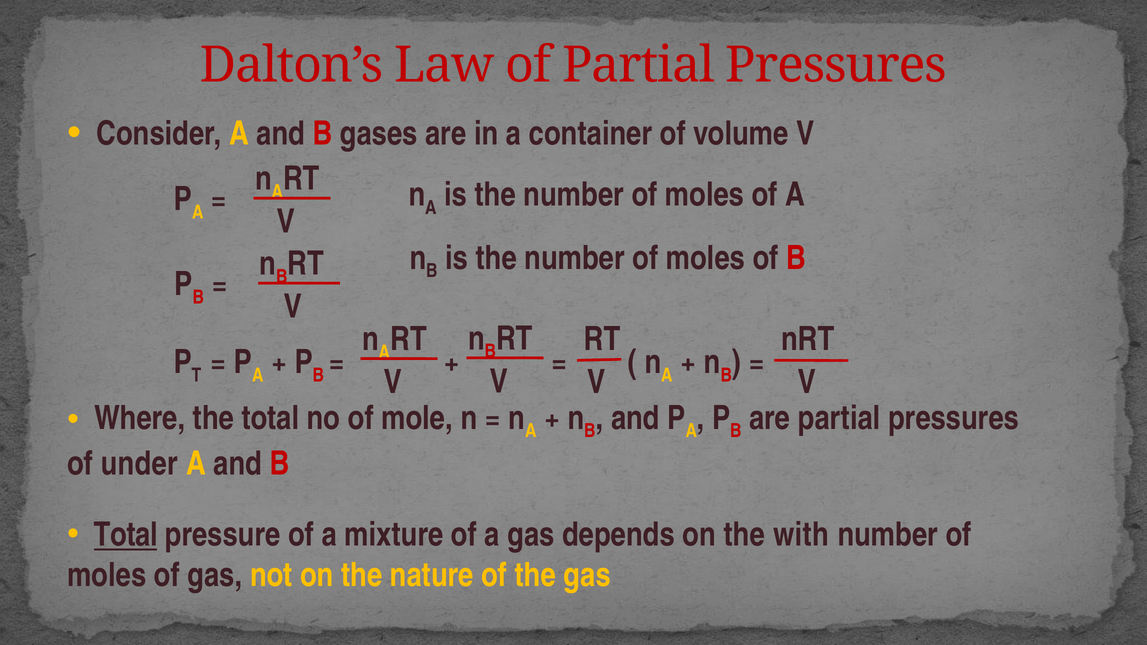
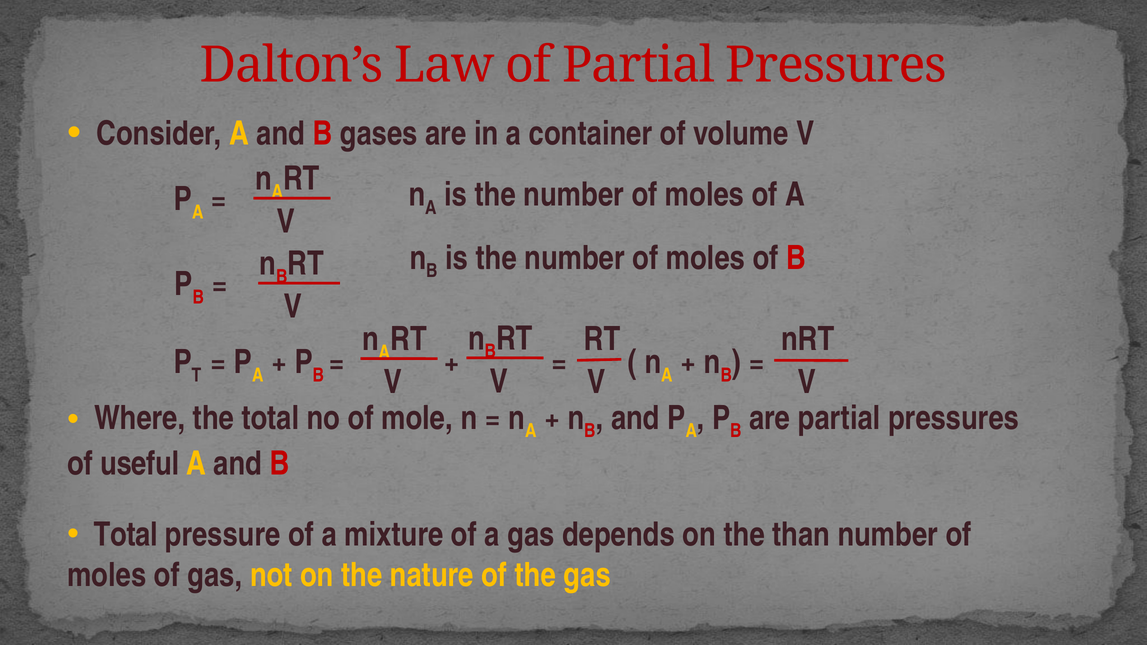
under: under -> useful (140, 464)
Total underline: present -> none (126, 535)
with: with -> than (801, 535)
